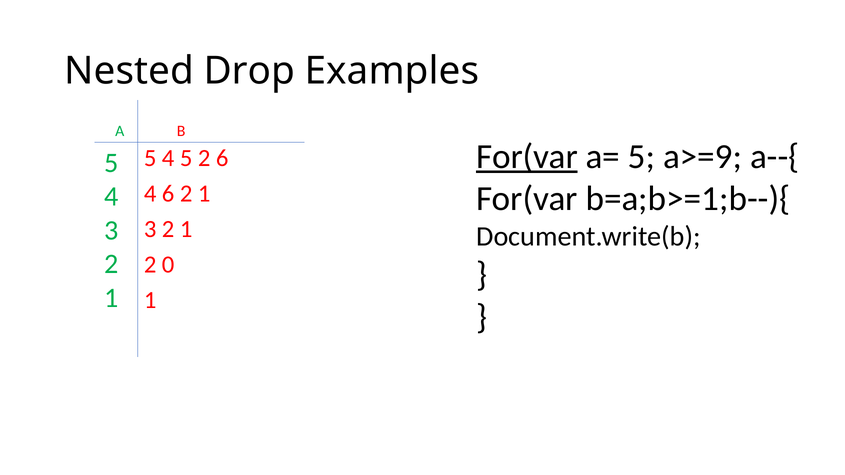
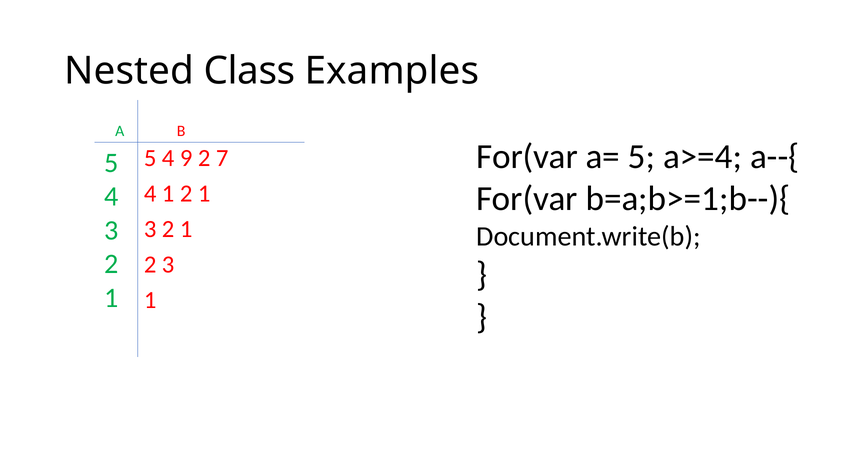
Drop: Drop -> Class (250, 71)
For(var underline: present -> none (527, 157)
a>=9: a>=9 -> a>=4 (703, 157)
4 5: 5 -> 9 (186, 158)
2 6: 6 -> 7 (222, 158)
4 6: 6 -> 1 (168, 194)
2 0: 0 -> 3 (168, 265)
